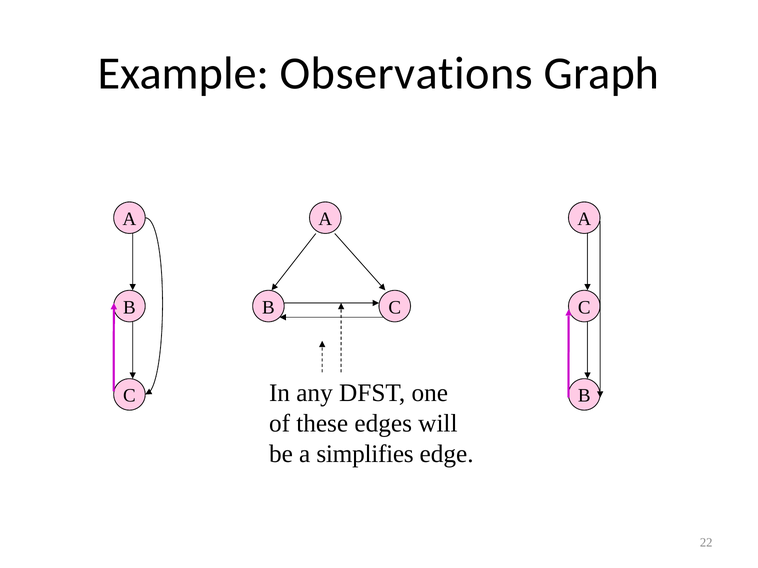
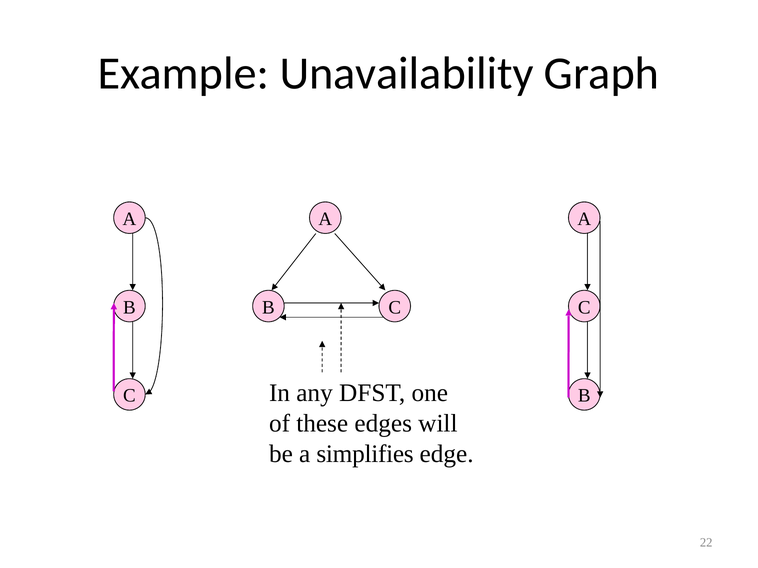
Observations: Observations -> Unavailability (407, 73)
